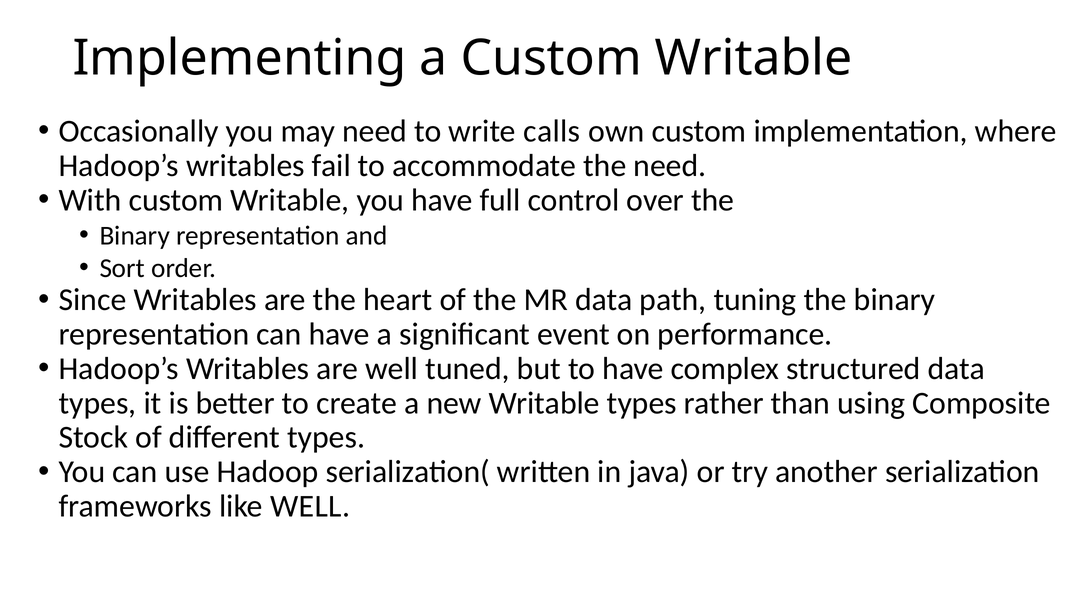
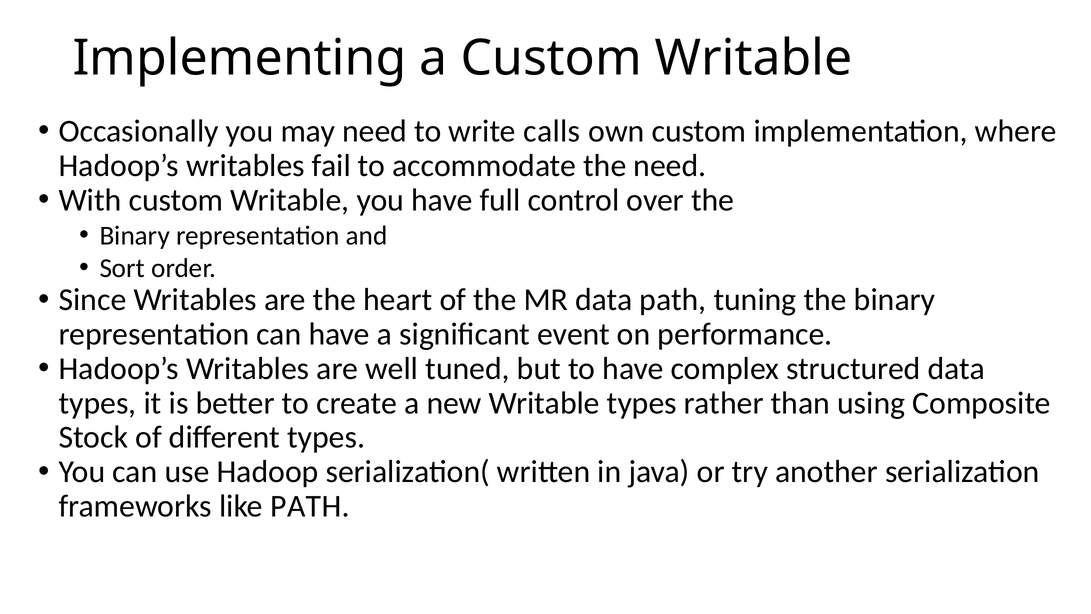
like WELL: WELL -> PATH (310, 506)
